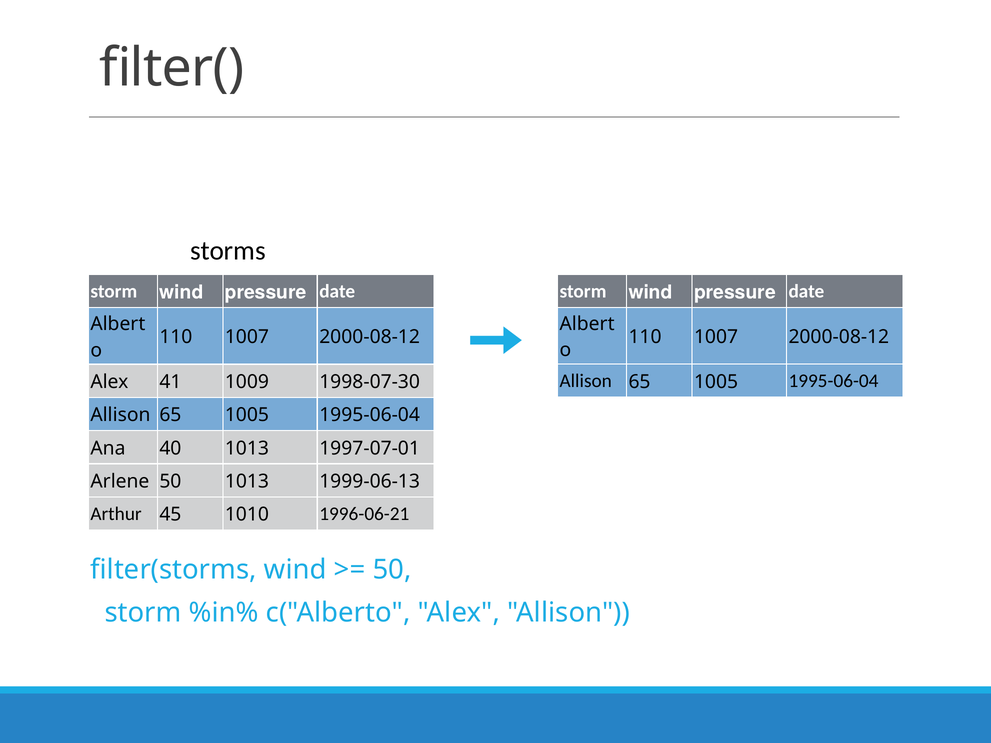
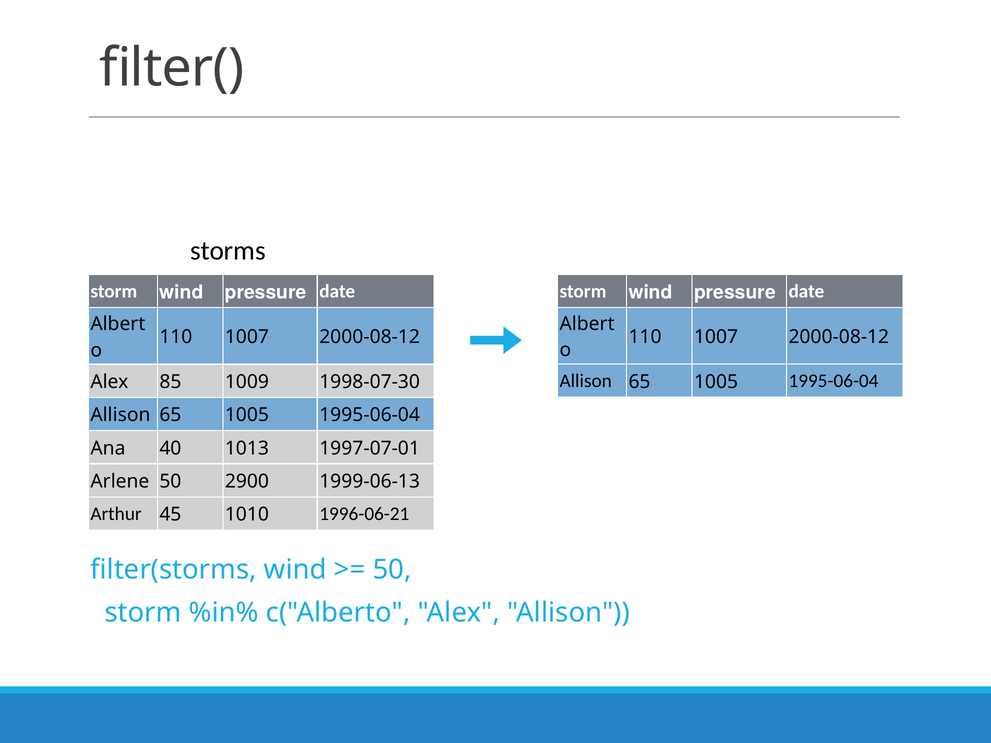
41: 41 -> 85 (170, 382)
50 1013: 1013 -> 2900 (247, 482)
